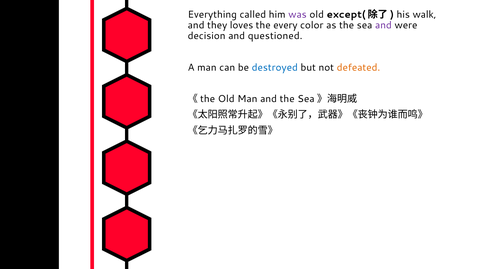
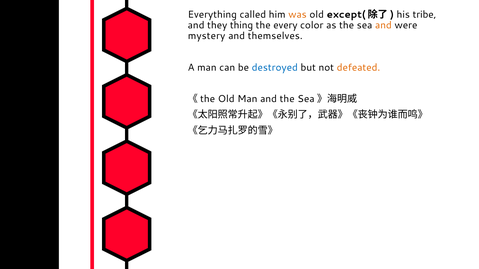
was colour: purple -> orange (297, 14)
walk: walk -> tribe (425, 14)
loves: loves -> thing (242, 25)
and colour: purple -> orange (383, 25)
decision: decision -> mystery (207, 36)
questioned: questioned -> themselves (275, 36)
